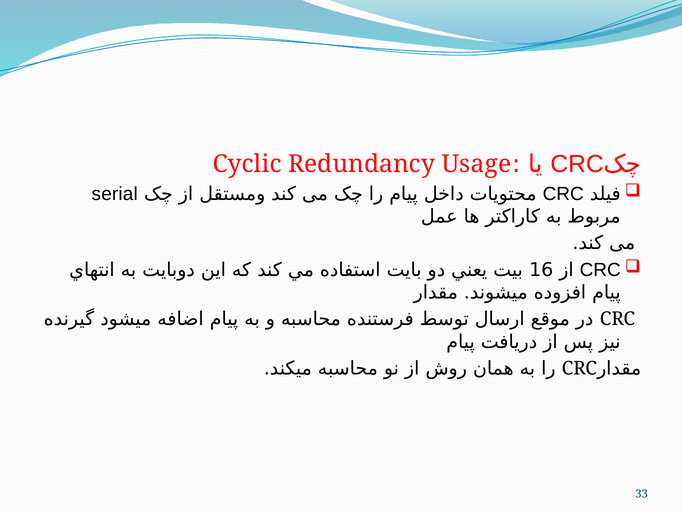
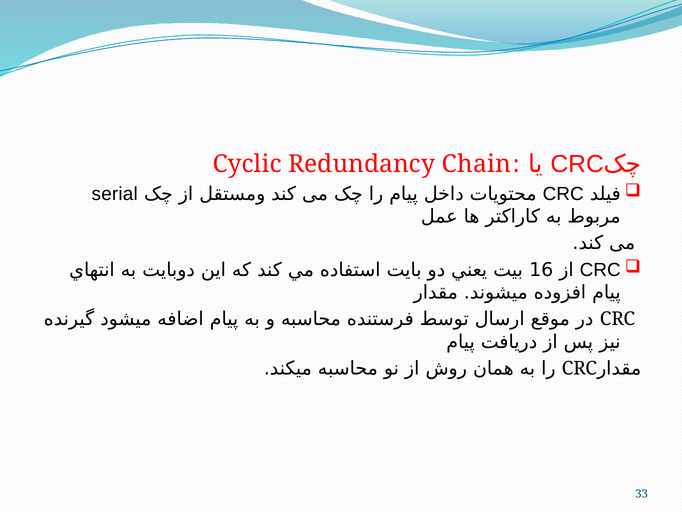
Usage: Usage -> Chain (477, 164)
